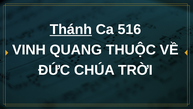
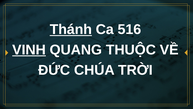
VINH underline: none -> present (29, 50)
